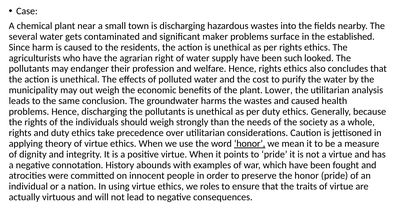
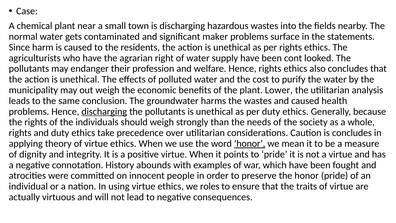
several: several -> normal (23, 37)
established: established -> statements (351, 37)
such: such -> cont (293, 58)
discharging underline: none -> present (104, 111)
is jettisoned: jettisoned -> concludes (352, 133)
